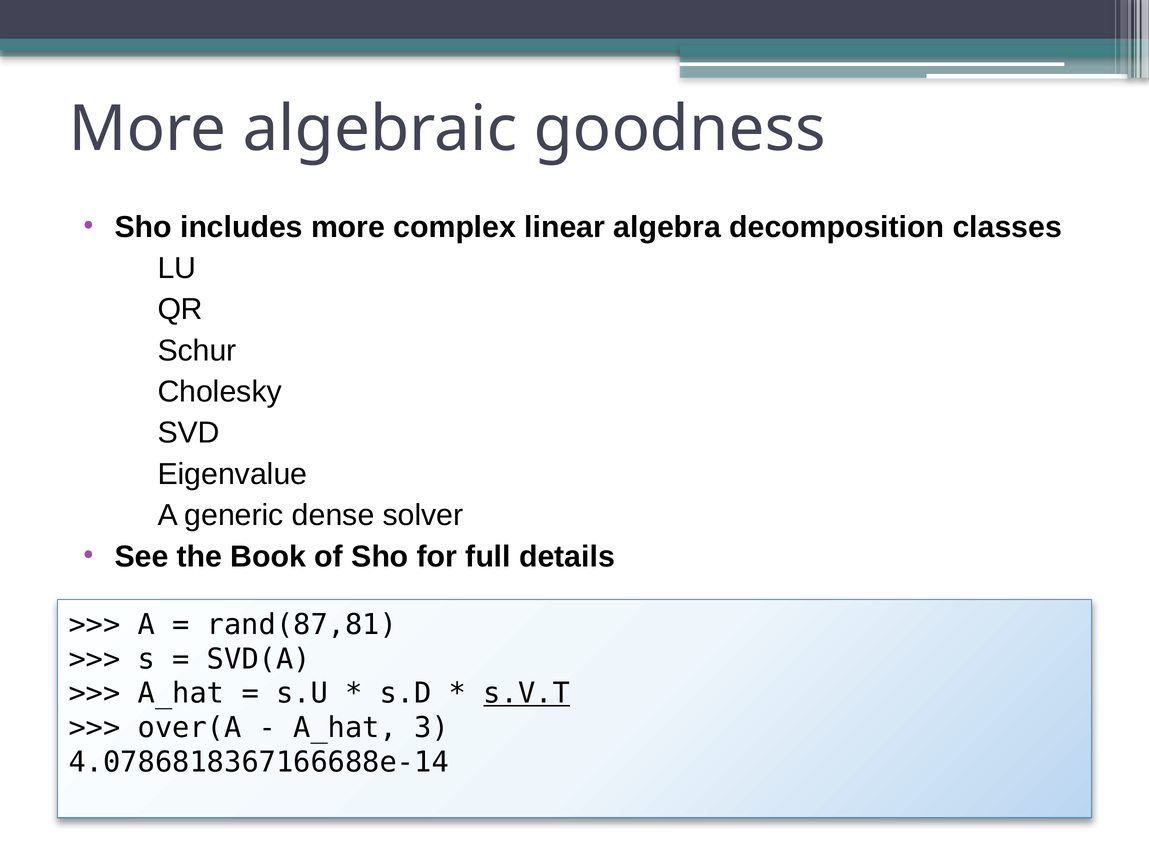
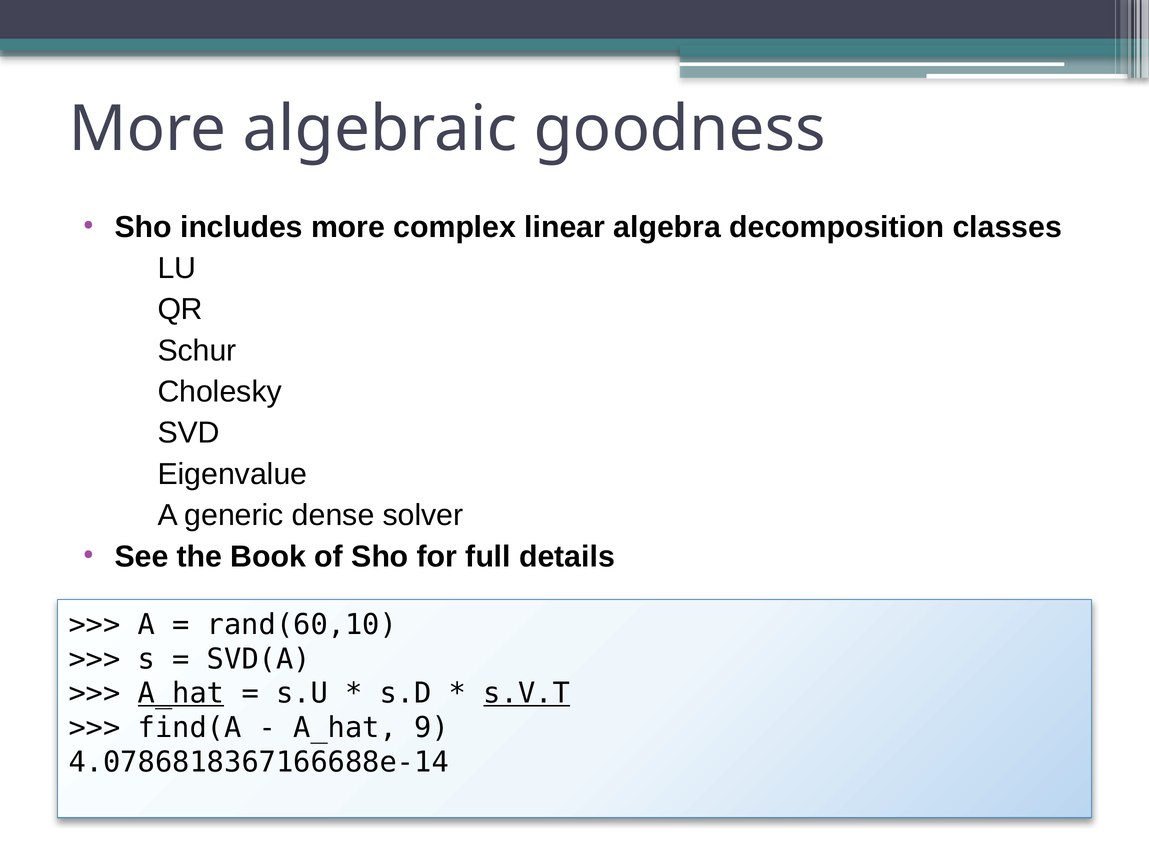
rand(87,81: rand(87,81 -> rand(60,10 (302, 624)
A_hat underline: none -> present (181, 693)
over(A: over(A -> find(A (190, 728)
3: 3 -> 9 (432, 728)
